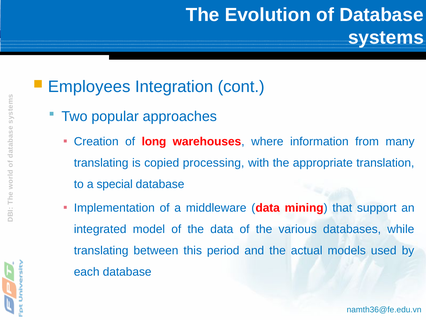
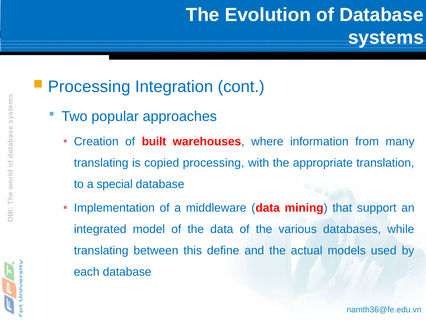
Employees: Employees -> Processing (89, 87)
long: long -> built (154, 141)
period: period -> define (223, 250)
